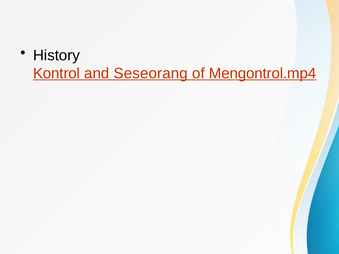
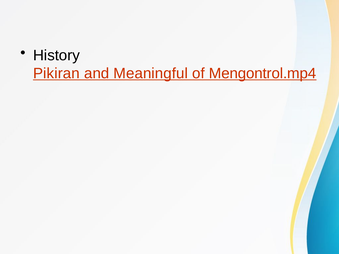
Kontrol: Kontrol -> Pikiran (56, 73)
Seseorang: Seseorang -> Meaningful (151, 73)
